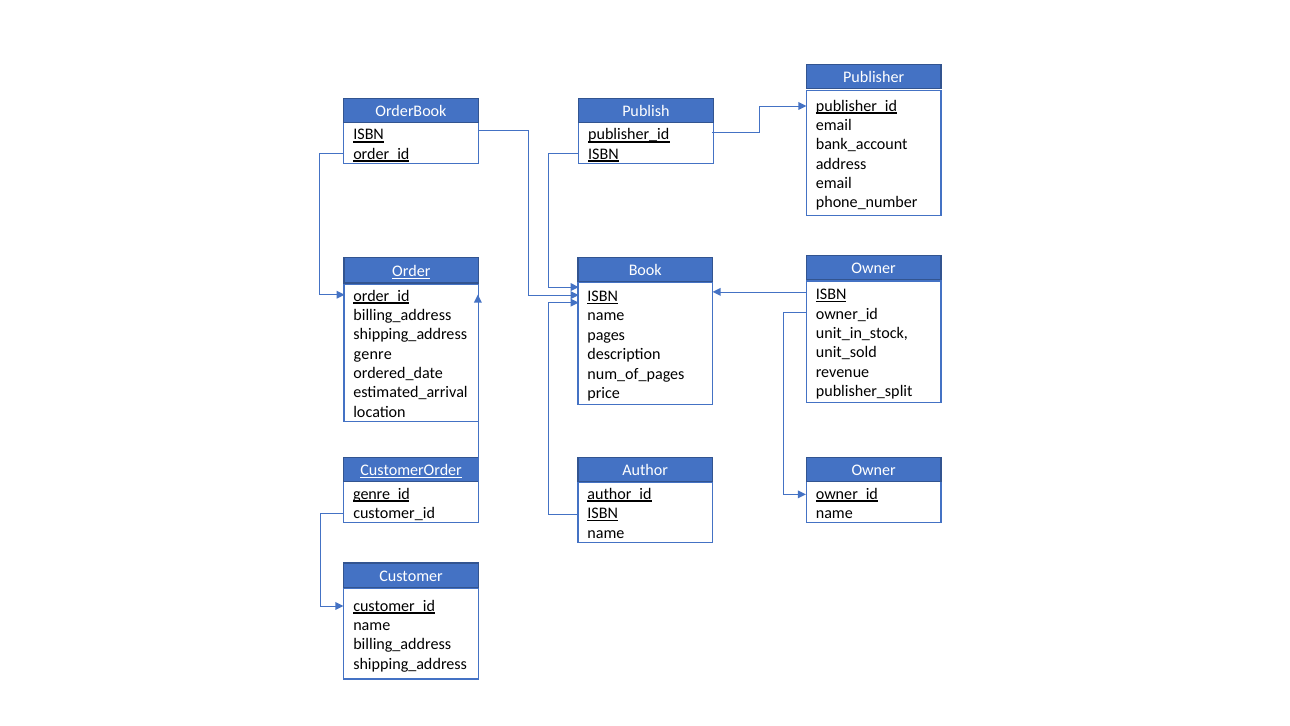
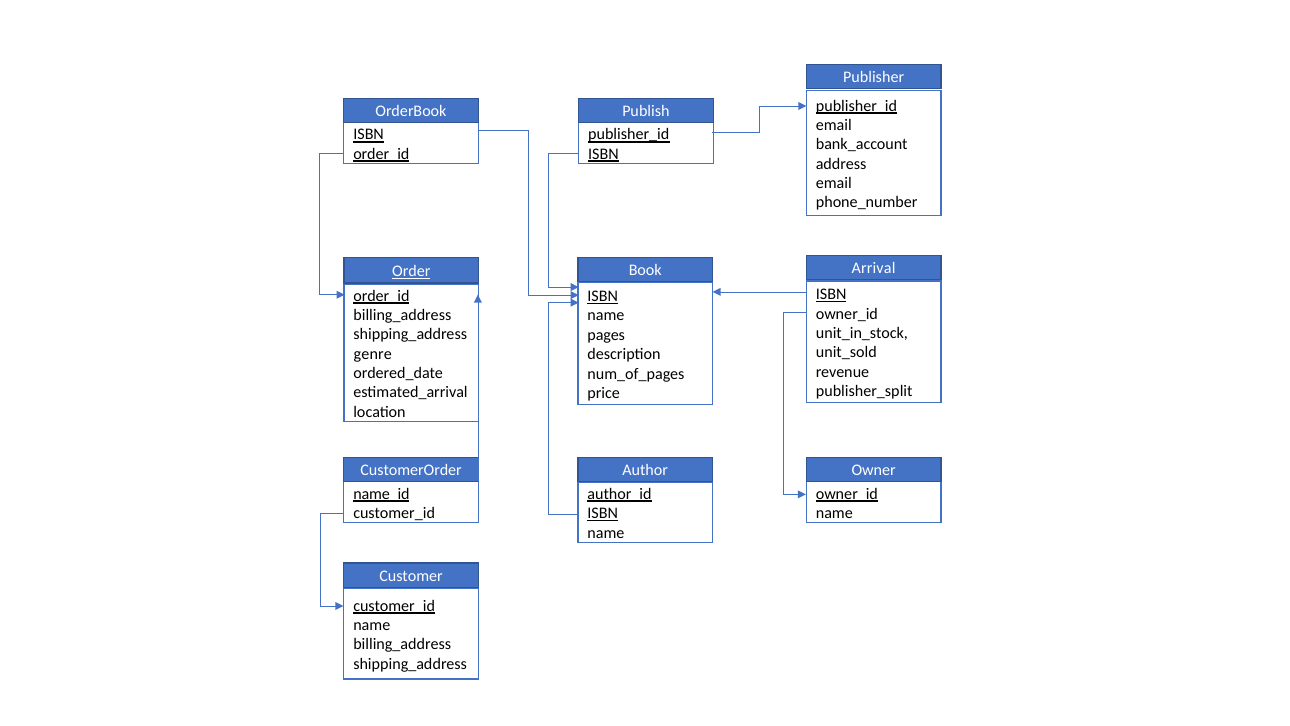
Owner: Owner -> Arrival (874, 268)
CustomerOrder underline: present -> none (411, 470)
genre_id: genre_id -> name_id (381, 493)
